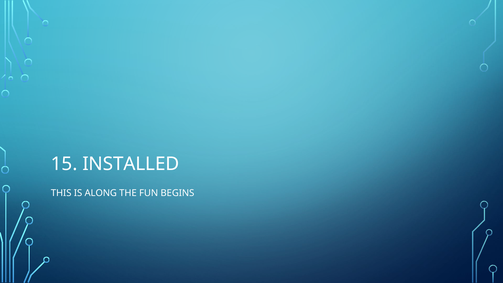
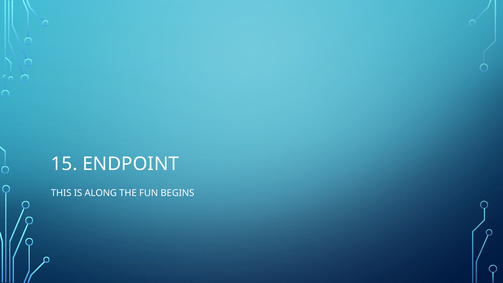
INSTALLED: INSTALLED -> ENDPOINT (131, 164)
